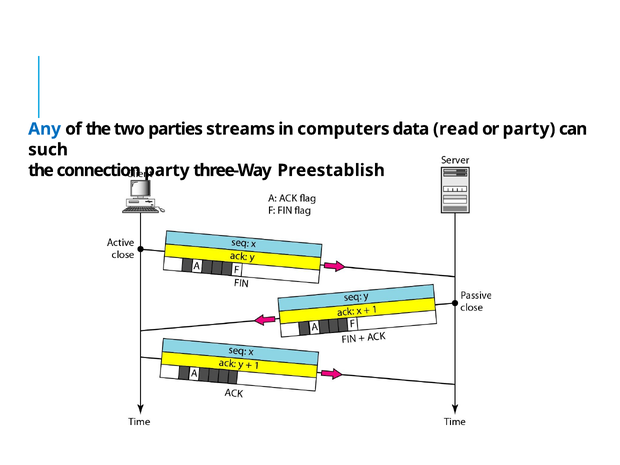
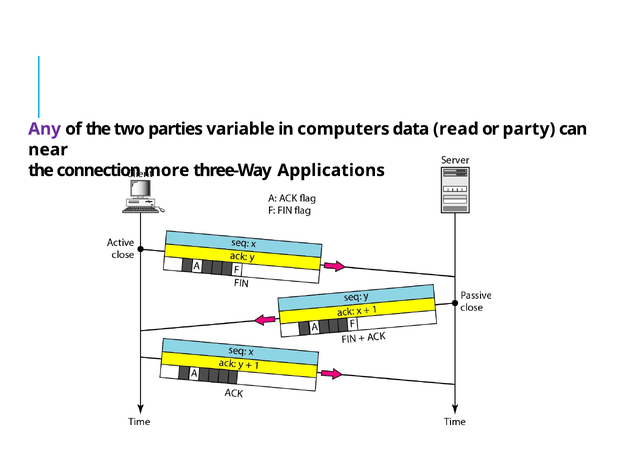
Any colour: blue -> purple (45, 129)
streams: streams -> variable (241, 129)
such: such -> near (48, 150)
connection party: party -> more (167, 170)
Preestablish: Preestablish -> Applications (331, 170)
